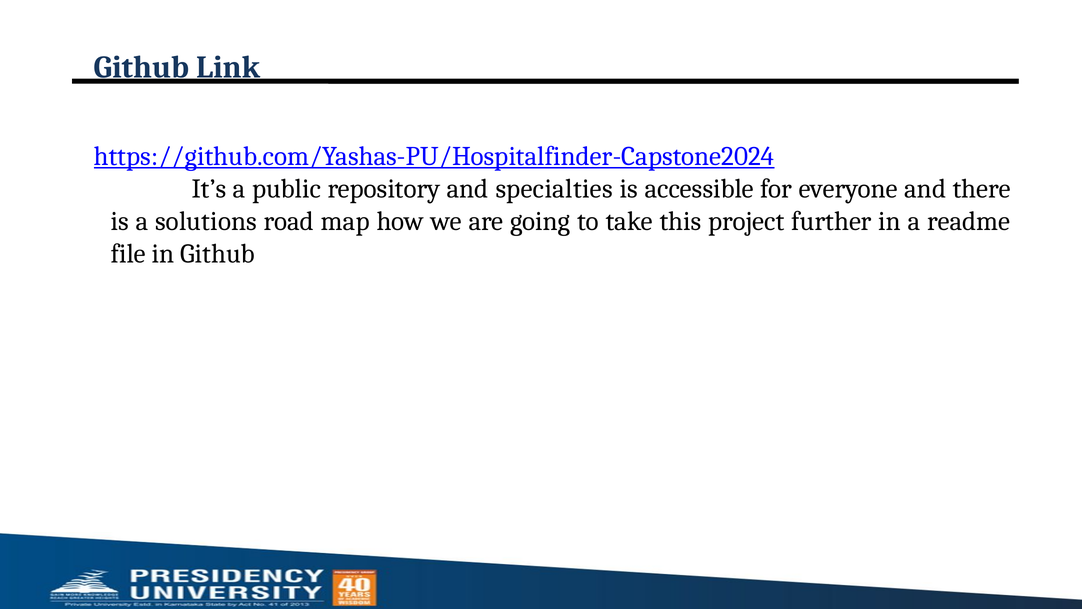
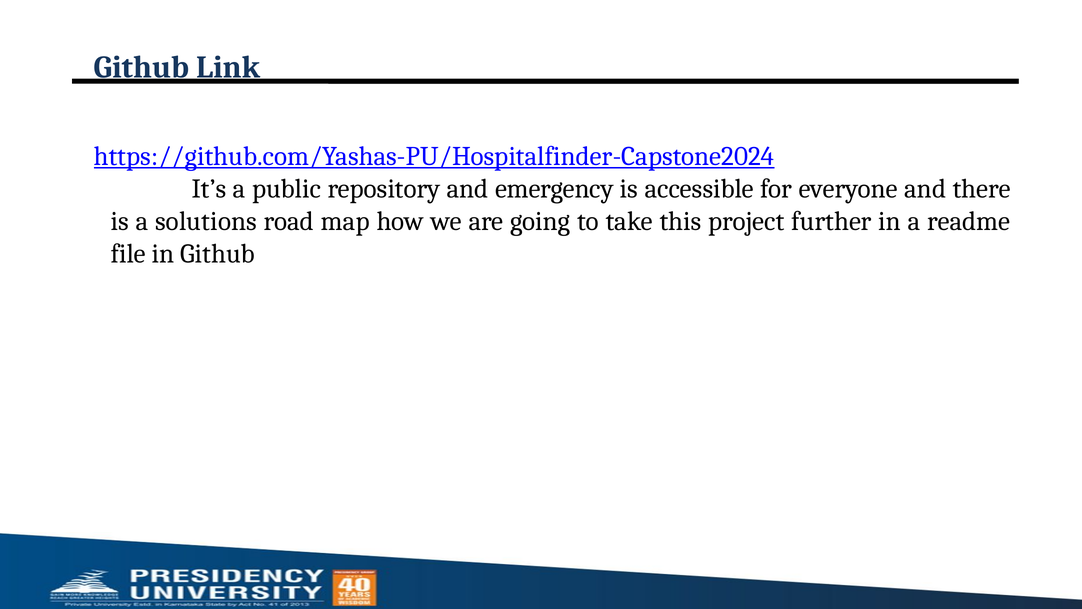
specialties: specialties -> emergency (554, 189)
